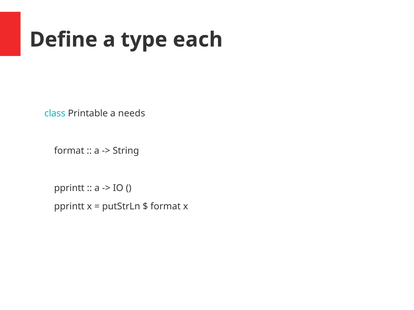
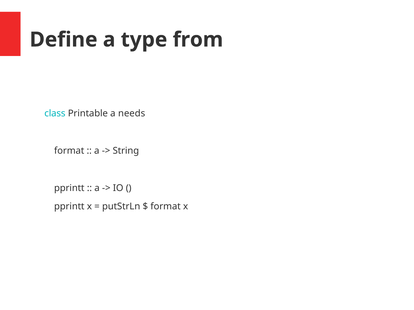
each: each -> from (198, 40)
